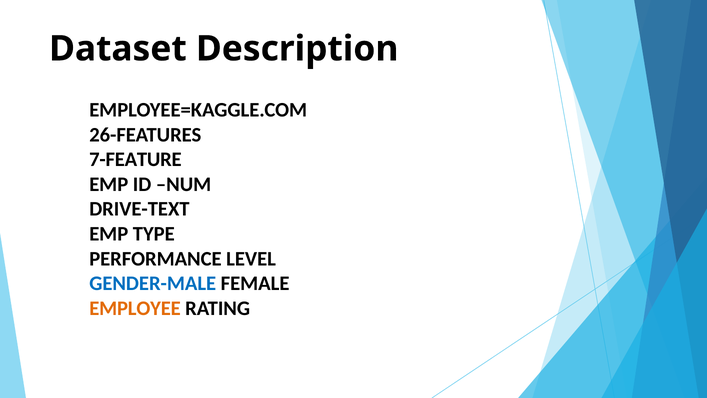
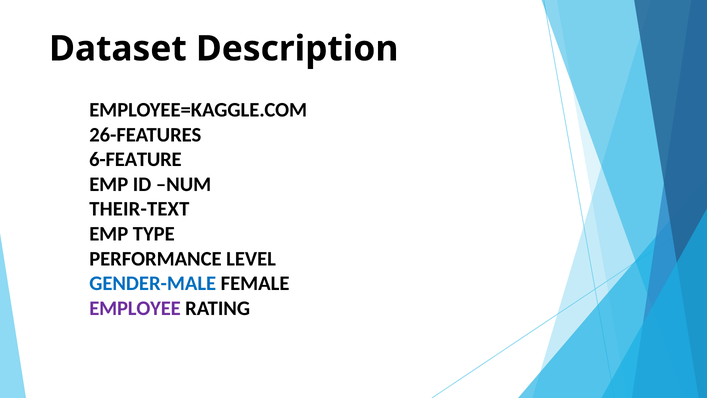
7-FEATURE: 7-FEATURE -> 6-FEATURE (135, 159)
DRIVE-TEXT: DRIVE-TEXT -> THEIR-TEXT (139, 209)
EMPLOYEE colour: orange -> purple (135, 308)
